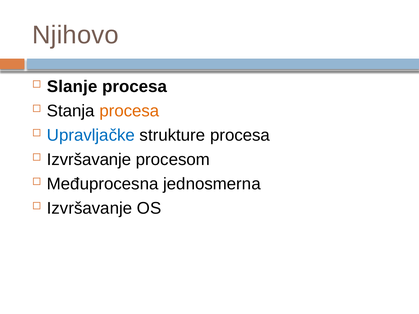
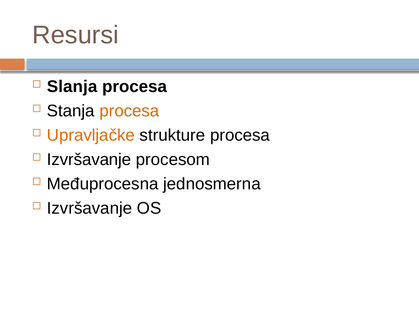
Njihovo: Njihovo -> Resursi (76, 35)
Slanje: Slanje -> Slanja (72, 87)
Upravljačke colour: blue -> orange (91, 135)
